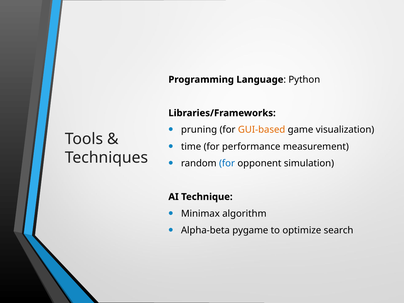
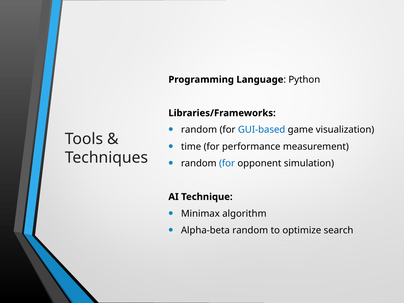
pruning: pruning -> random (199, 130)
GUI-based colour: orange -> blue (262, 130)
Alpha-beta pygame: pygame -> random (250, 230)
